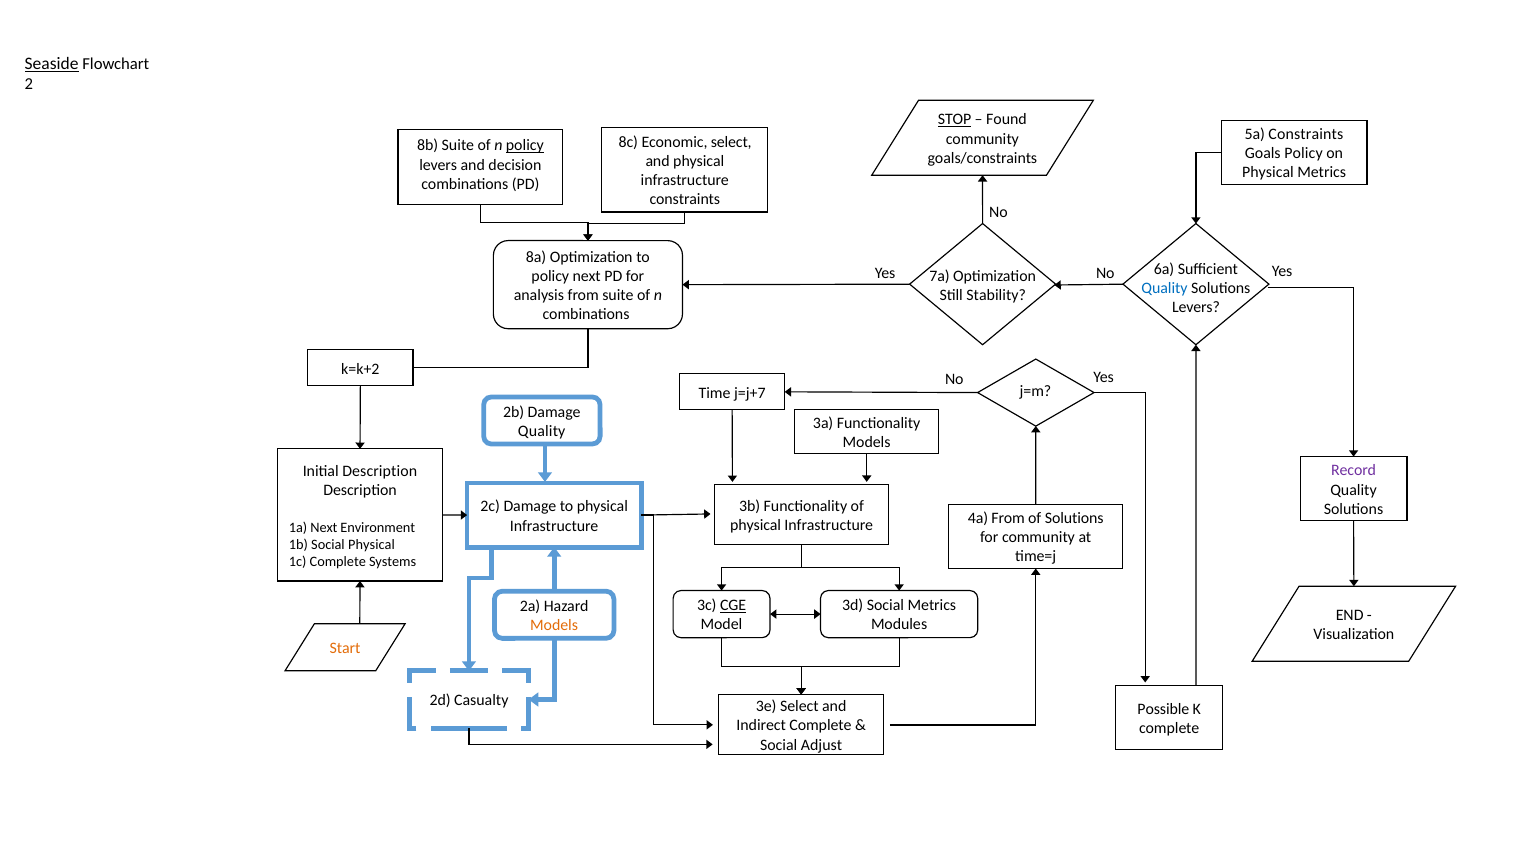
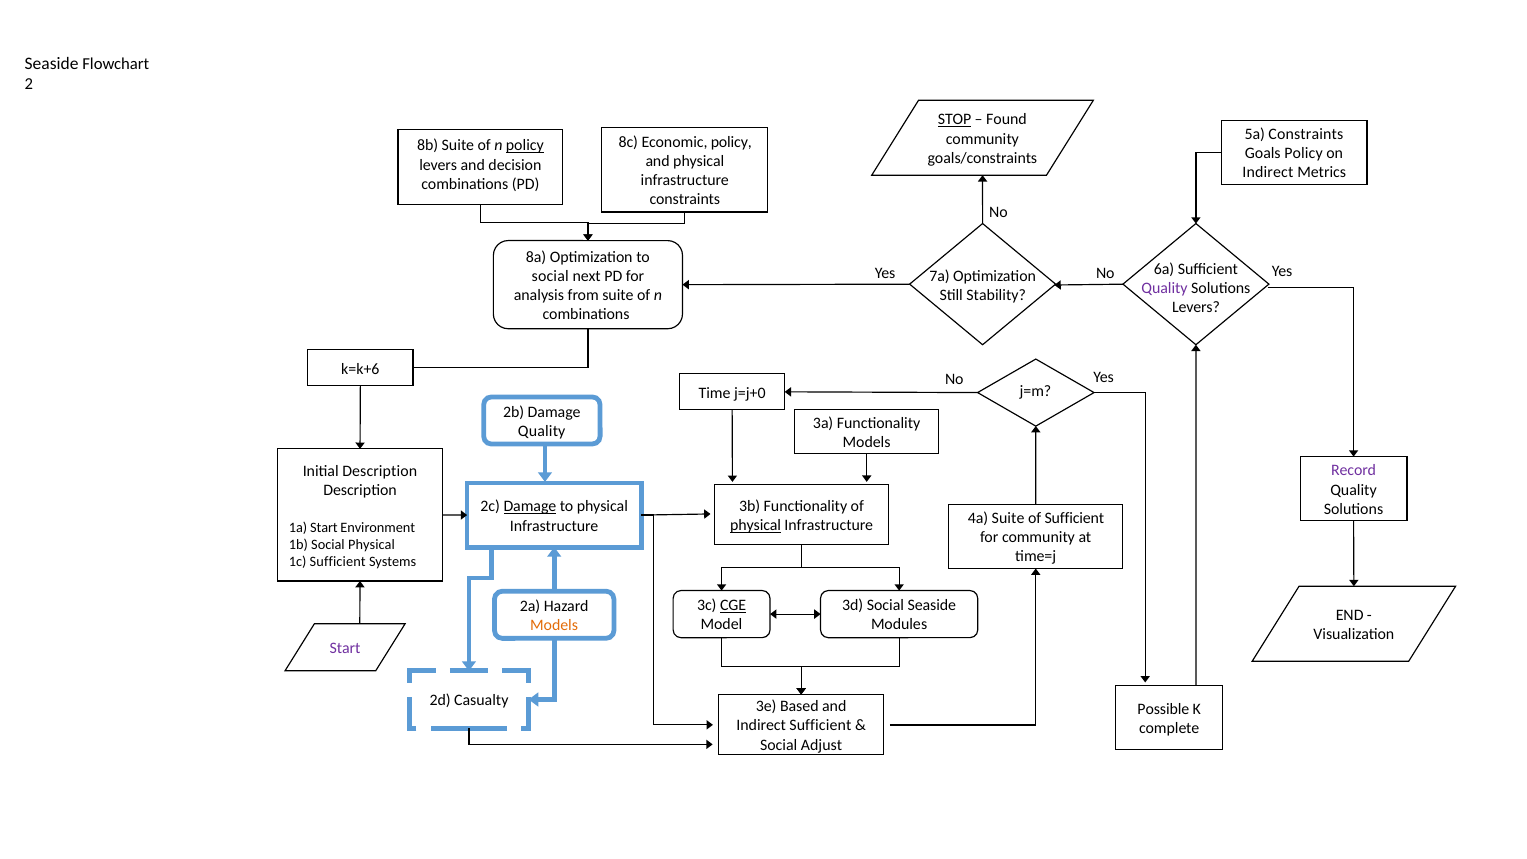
Seaside underline: present -> none (52, 64)
Economic select: select -> policy (731, 142)
Physical: Physical -> Indirect (1268, 172)
policy: policy -> social (550, 276)
Quality colour: blue -> purple (1165, 288)
k=k+2: k=k+2 -> k=k+6 (360, 369)
j=j+7: j=j+7 -> j=j+0 (750, 393)
Damage underline: none -> present (530, 507)
4a From: From -> Suite (1008, 518)
of Solutions: Solutions -> Sufficient (1074, 518)
physical underline: none -> present (756, 525)
1a Next: Next -> Start (324, 527)
1c Complete: Complete -> Sufficient (338, 562)
Social Metrics: Metrics -> Seaside (932, 606)
Start colour: orange -> purple (345, 648)
3e Select: Select -> Based (799, 707)
Indirect Complete: Complete -> Sufficient (820, 726)
